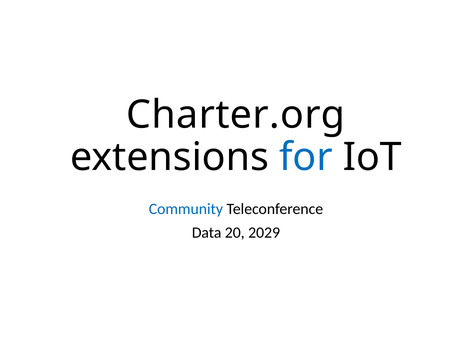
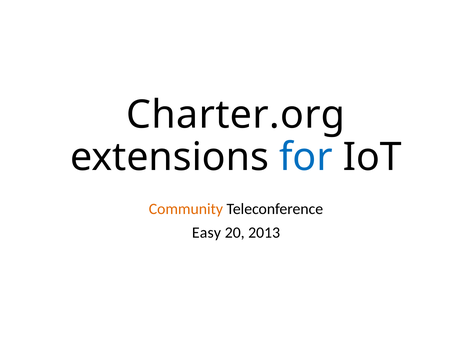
Community colour: blue -> orange (186, 209)
Data: Data -> Easy (206, 233)
2029: 2029 -> 2013 (264, 233)
